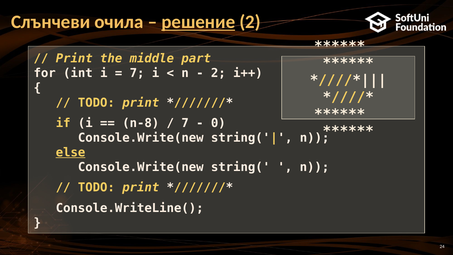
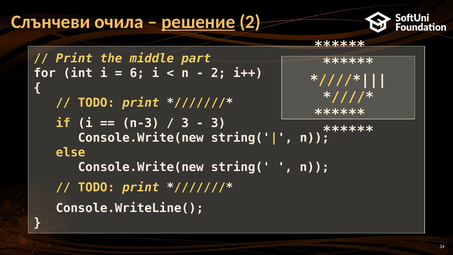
7: 7 -> 6 (137, 73)
n-8: n-8 -> n-3 (141, 123)
7: 7 -> 3 (185, 123)
0: 0 -> 3 (218, 123)
else underline: present -> none (71, 152)
